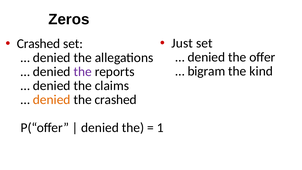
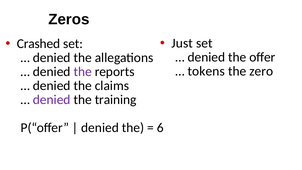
bigram: bigram -> tokens (206, 71)
kind: kind -> zero (261, 71)
denied colour: orange -> purple (52, 100)
the crashed: crashed -> training (116, 100)
1: 1 -> 6 (160, 127)
